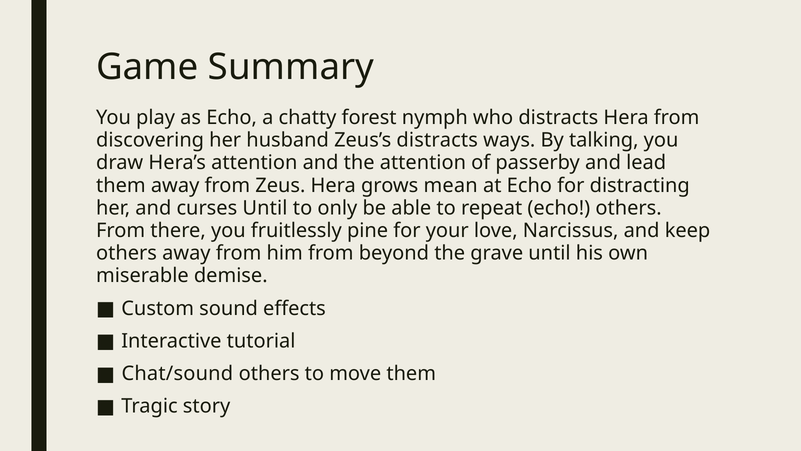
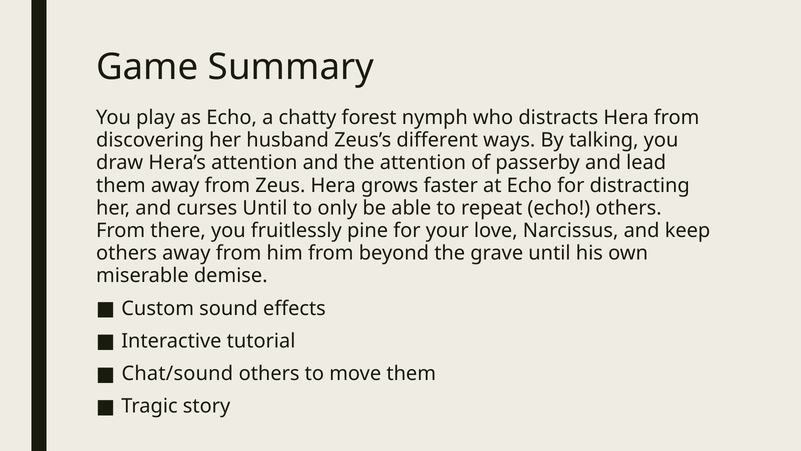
Zeus’s distracts: distracts -> different (437, 140)
mean: mean -> faster (451, 185)
